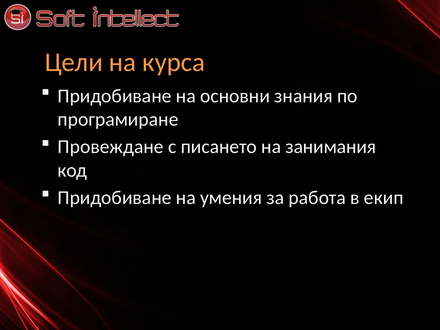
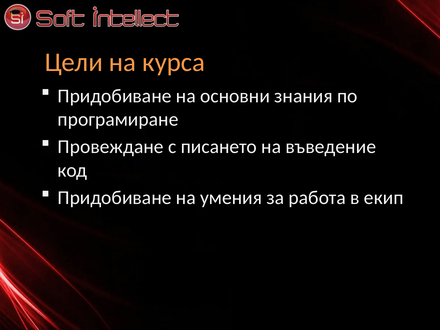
занимания: занимания -> въведение (331, 147)
